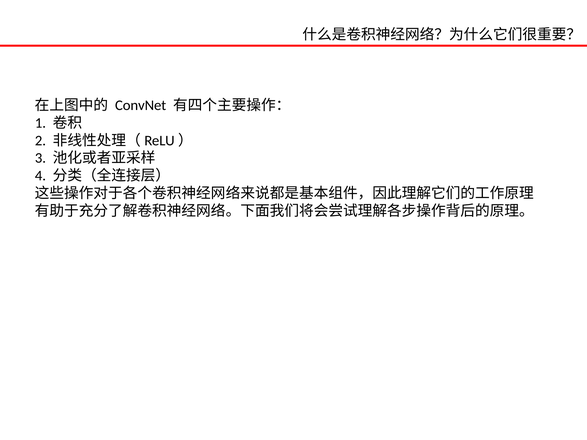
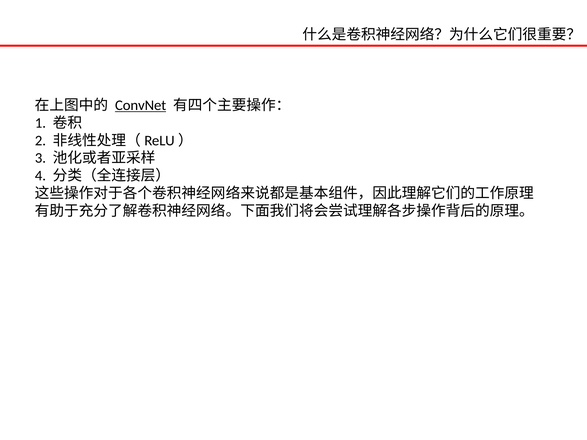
ConvNet underline: none -> present (141, 105)
